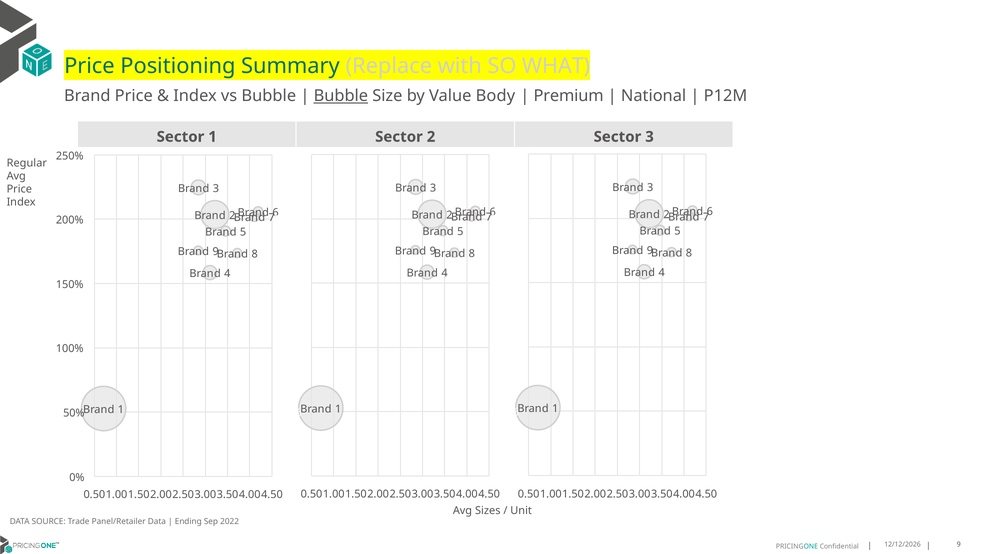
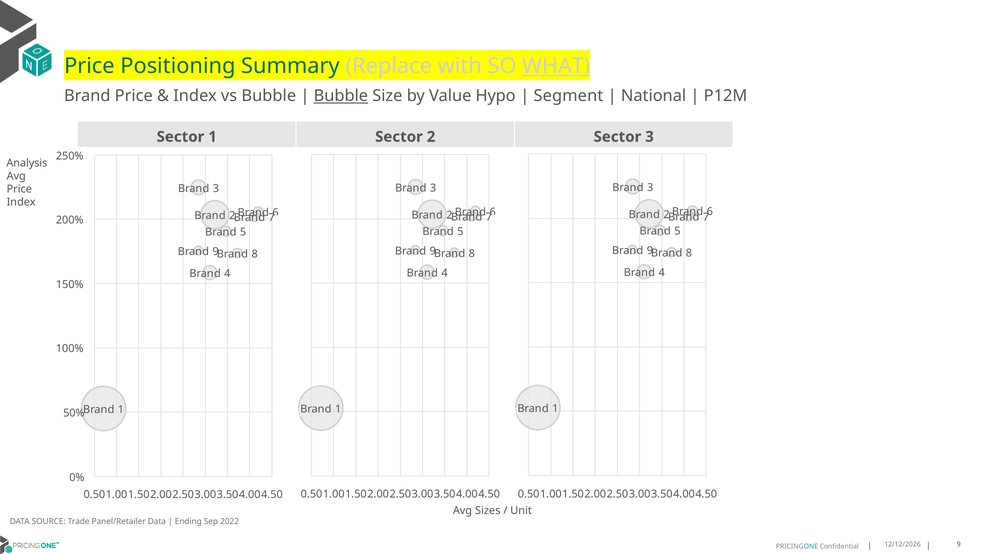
WHAT underline: none -> present (556, 66)
Body: Body -> Hypo (496, 96)
Premium: Premium -> Segment (568, 96)
Regular: Regular -> Analysis (27, 163)
